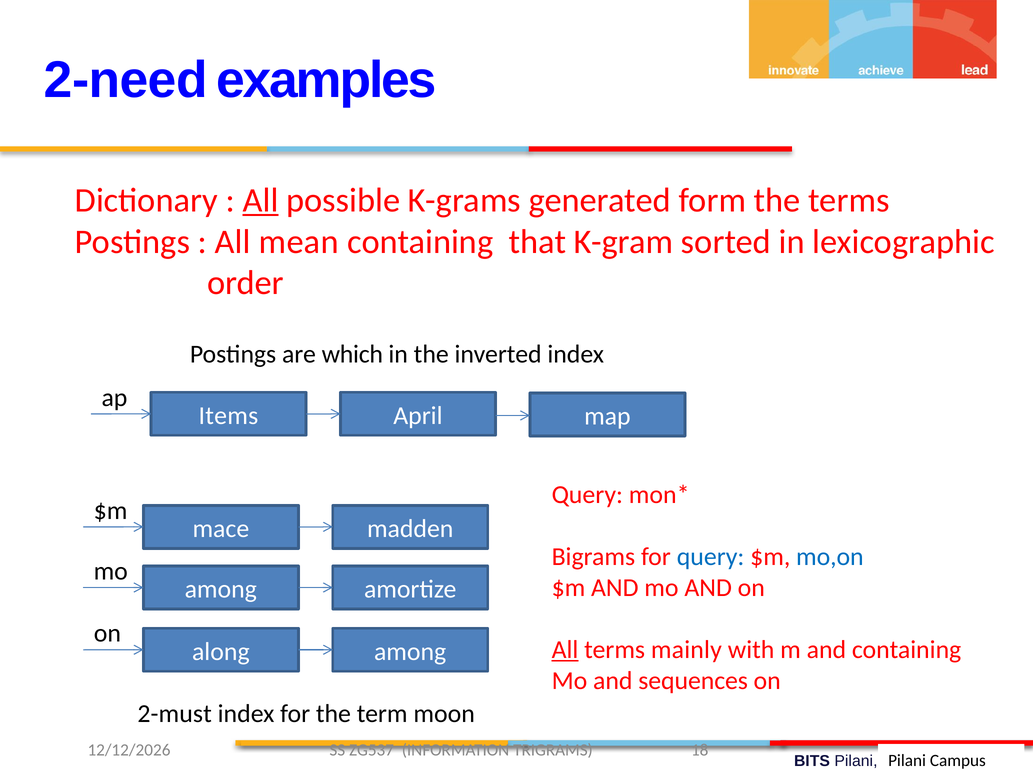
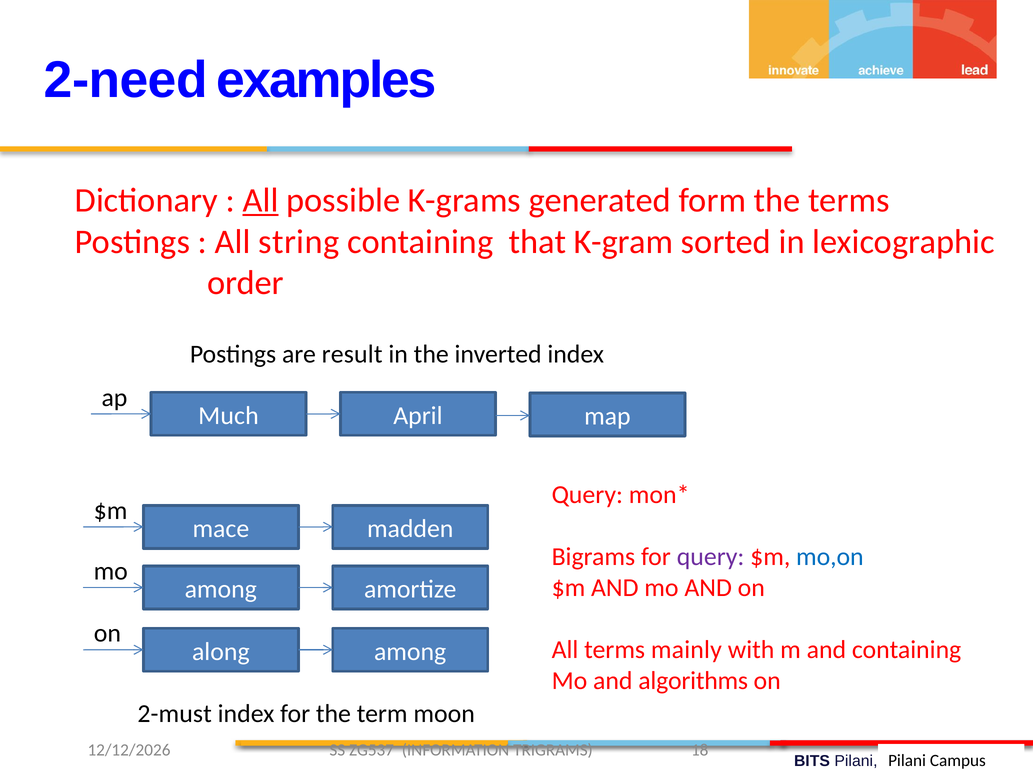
mean: mean -> string (299, 242)
which: which -> result (352, 354)
Items: Items -> Much (228, 415)
query colour: blue -> purple (711, 556)
All underline: present -> none (565, 649)
sequences: sequences -> algorithms (693, 680)
